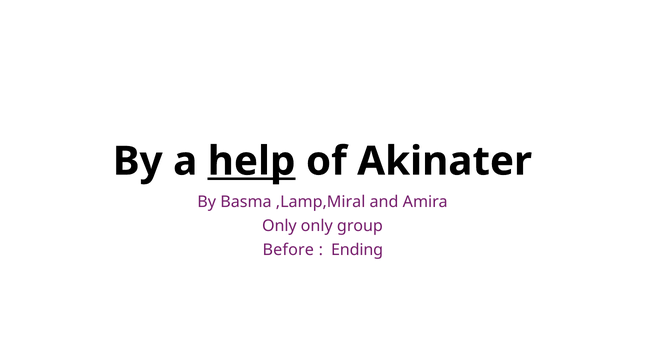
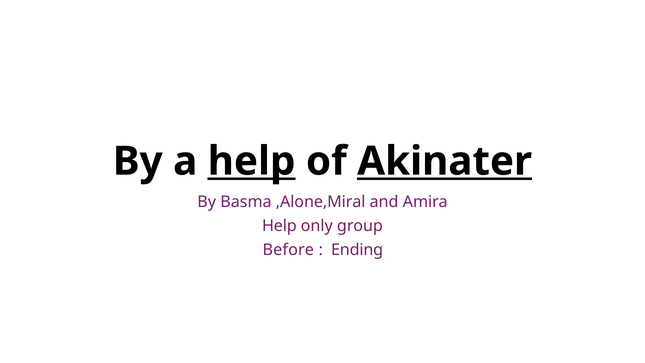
Akinater underline: none -> present (445, 161)
,Lamp,Miral: ,Lamp,Miral -> ,Alone,Miral (321, 202)
Only: Only -> Help (279, 226)
